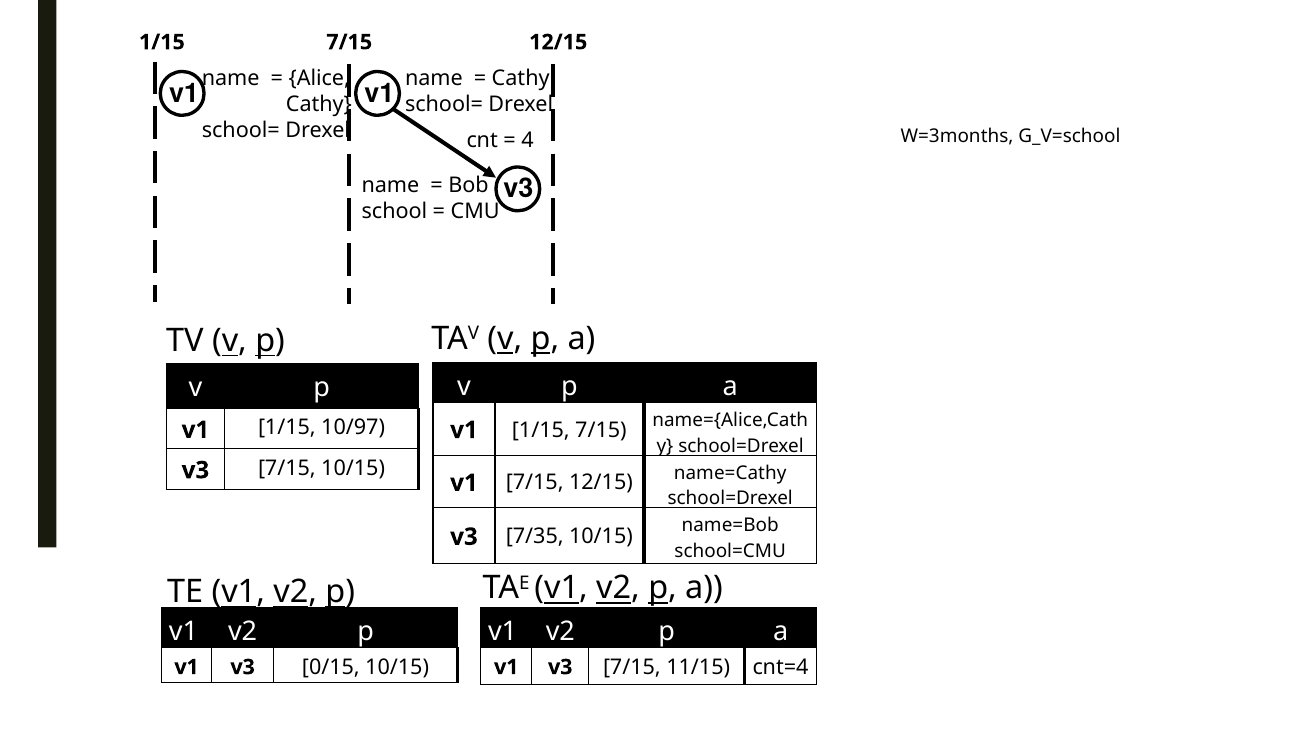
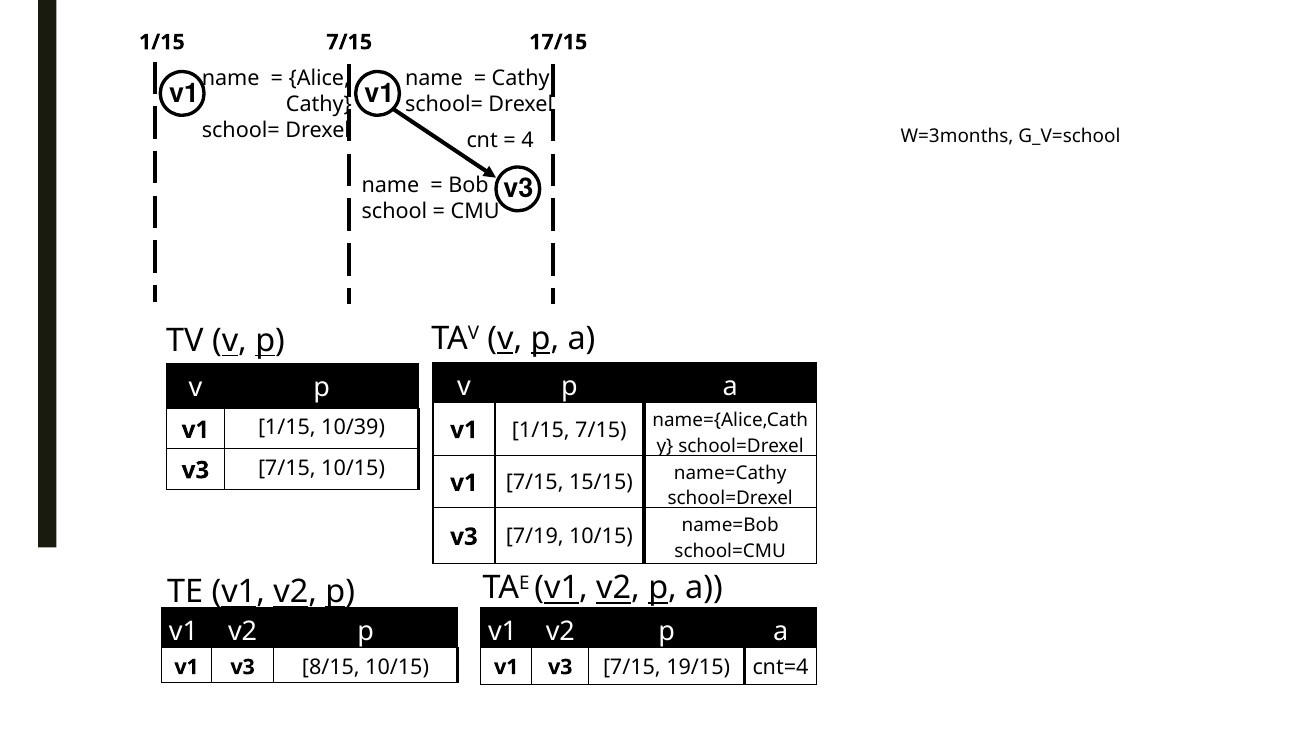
12/15: 12/15 -> 17/15 (558, 42)
10/97: 10/97 -> 10/39 (353, 428)
7/15 12/15: 12/15 -> 15/15 (601, 482)
7/35: 7/35 -> 7/19 (535, 536)
0/15: 0/15 -> 8/15 (331, 667)
11/15: 11/15 -> 19/15 (698, 667)
